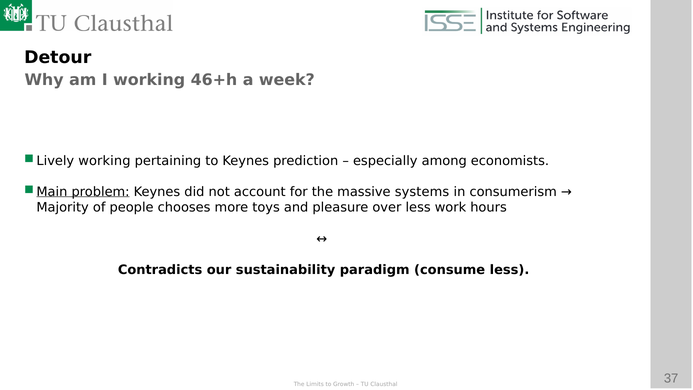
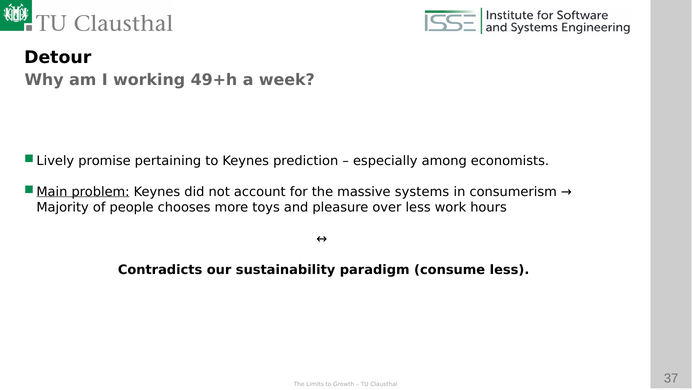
46+h: 46+h -> 49+h (214, 80)
working: working -> promise (104, 161)
